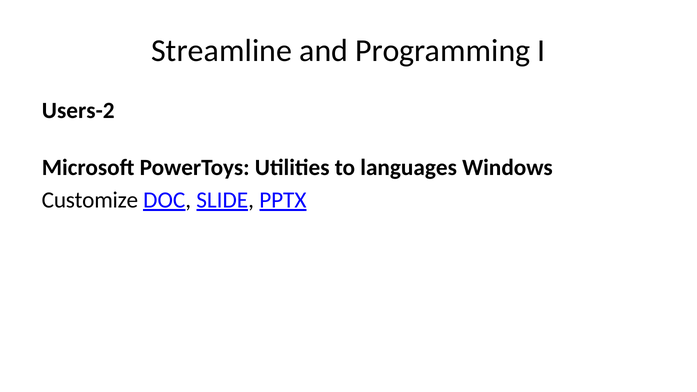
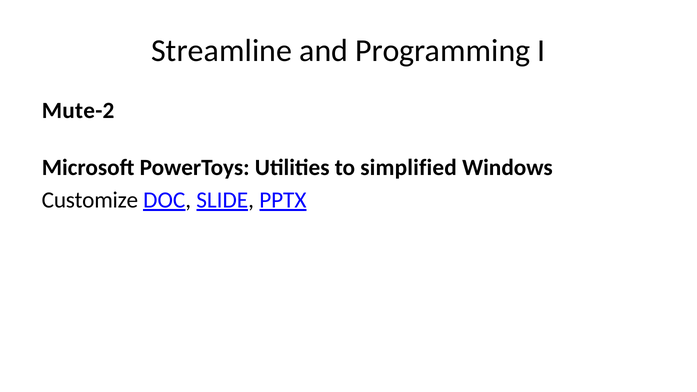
Users-2: Users-2 -> Mute-2 (78, 111)
languages: languages -> simplified (409, 167)
